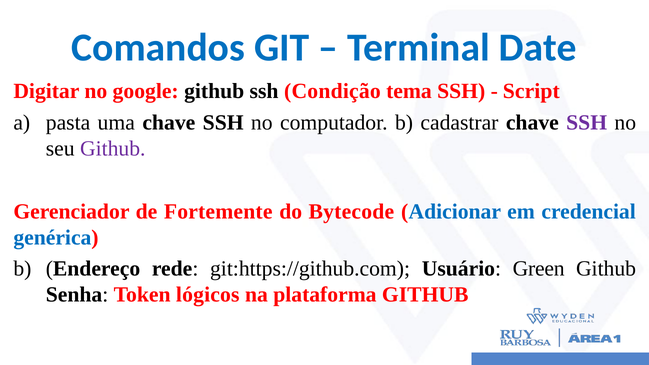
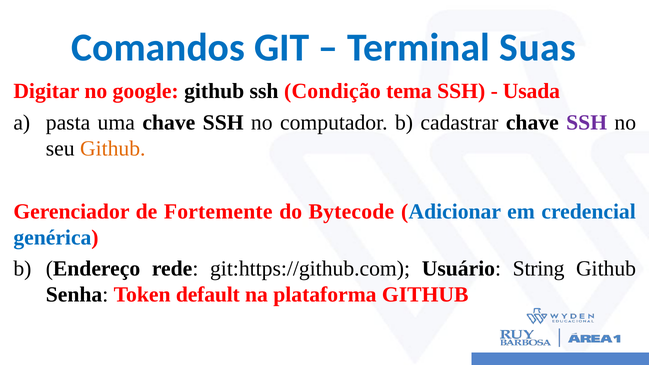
Date: Date -> Suas (538, 48)
Script: Script -> Usada (531, 91)
Github colour: purple -> orange (113, 149)
Green: Green -> String (539, 269)
lógicos: lógicos -> default (208, 295)
